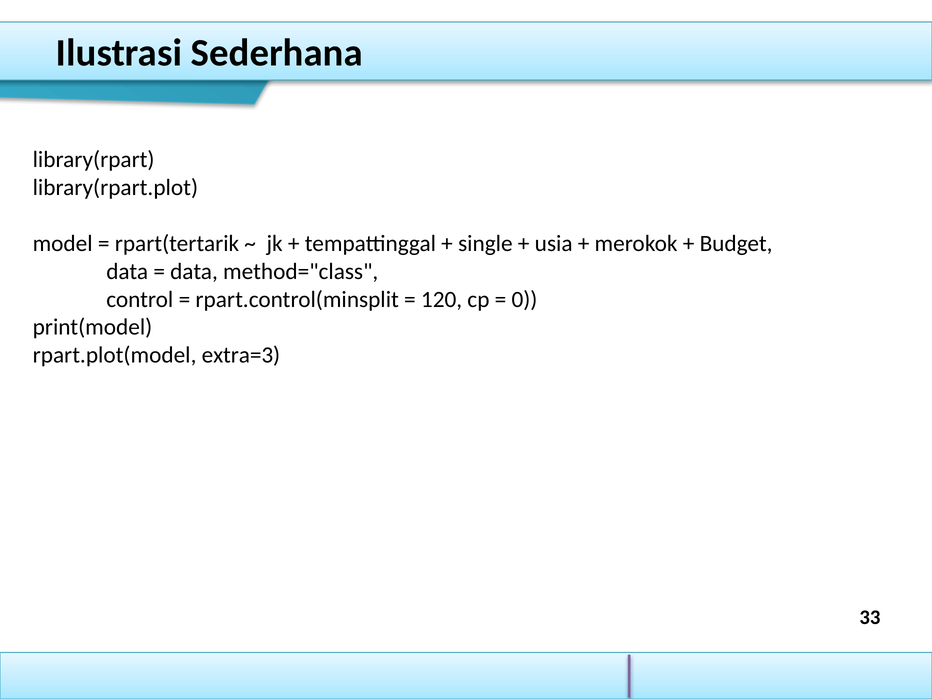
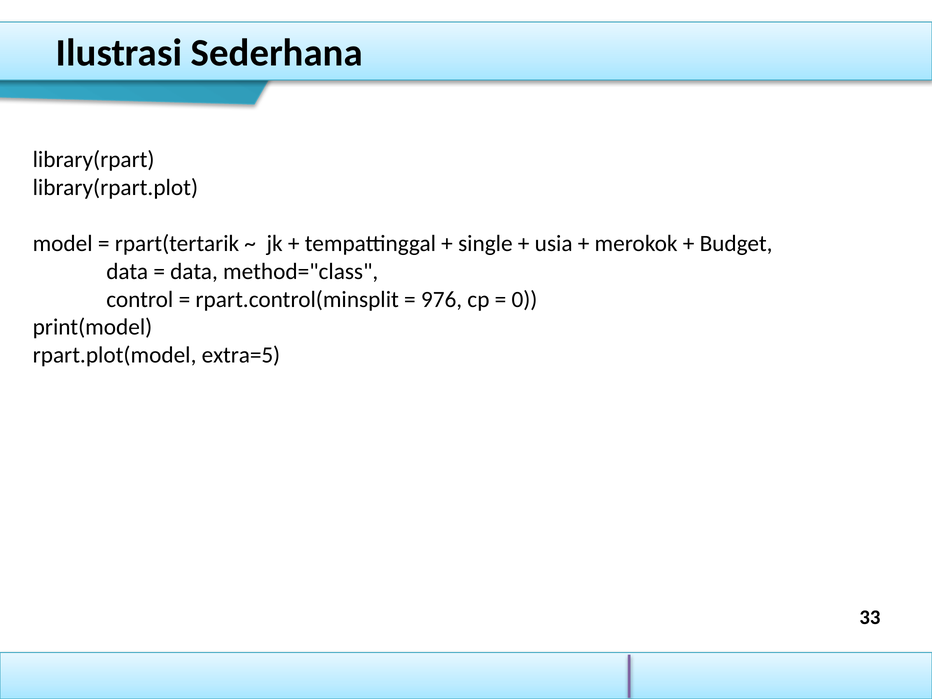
120: 120 -> 976 (442, 299)
extra=3: extra=3 -> extra=5 (241, 355)
